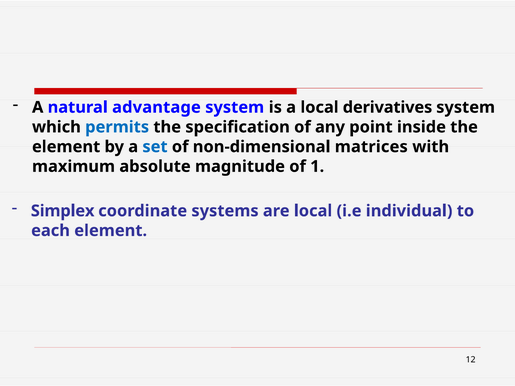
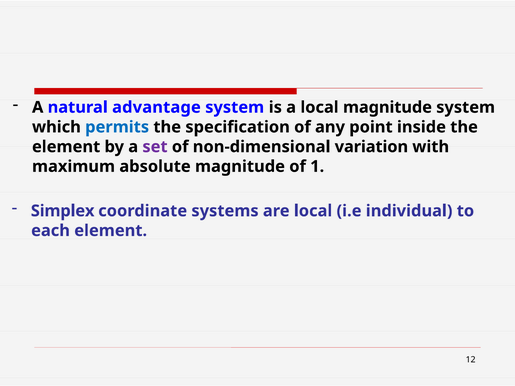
local derivatives: derivatives -> magnitude (387, 107)
set colour: blue -> purple (155, 147)
matrices: matrices -> variation (371, 147)
